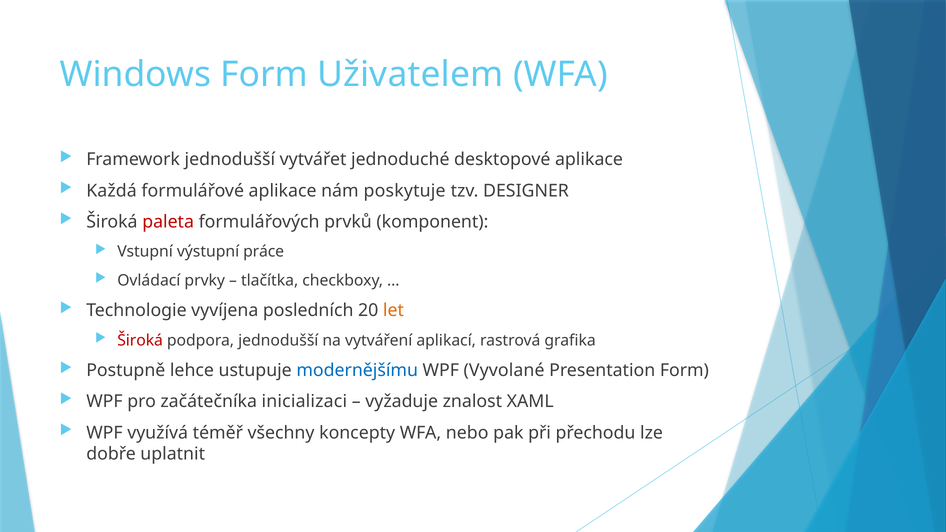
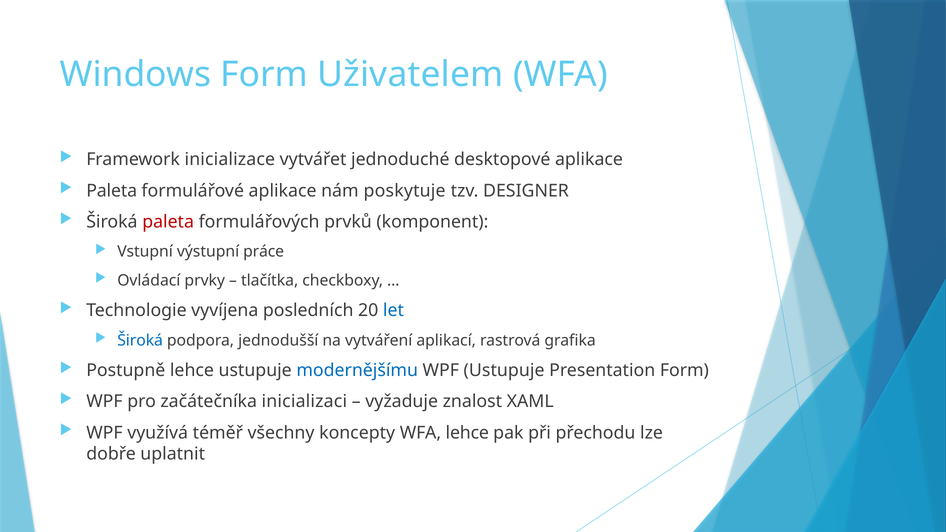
Framework jednodušší: jednodušší -> inicializace (230, 160)
Každá: Každá -> Paleta (112, 191)
let colour: orange -> blue (393, 311)
Široká colour: red -> blue (140, 340)
WPF Vyvolané: Vyvolané -> Ustupuje (504, 371)
WFA nebo: nebo -> lehce (467, 433)
